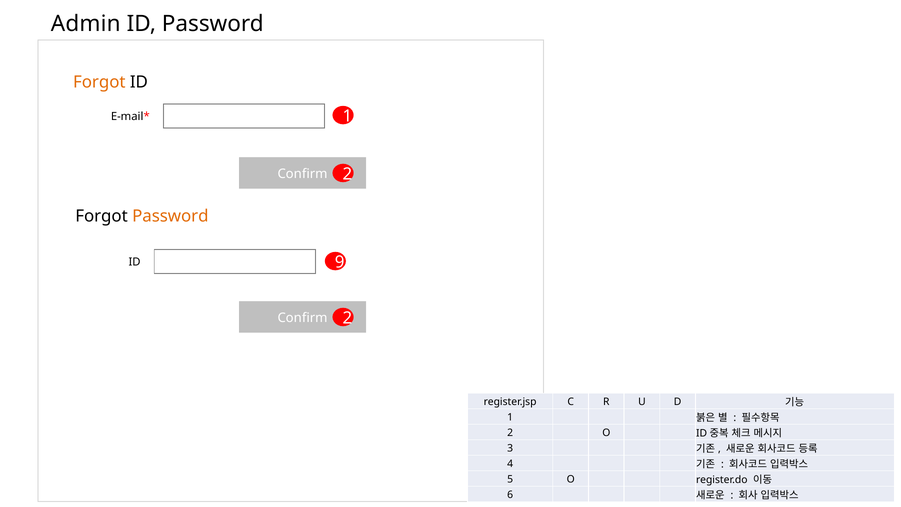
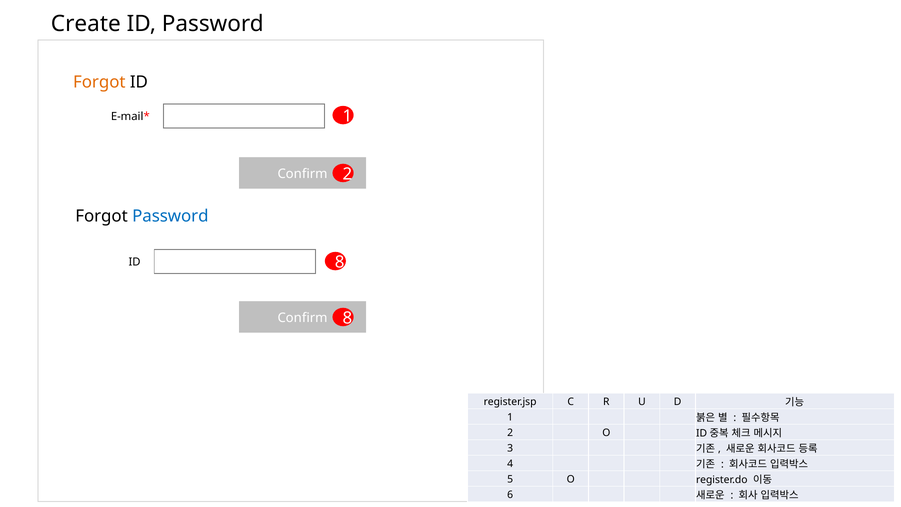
Admin: Admin -> Create (86, 24)
Password colour: orange -> blue (170, 216)
ID 9: 9 -> 8 (340, 262)
Confirm 2: 2 -> 8 (347, 318)
